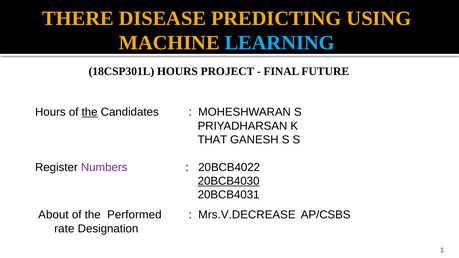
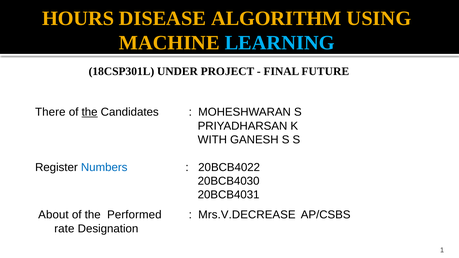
THERE: THERE -> HOURS (78, 18)
PREDICTING: PREDICTING -> ALGORITHM (276, 18)
18CSP301L HOURS: HOURS -> UNDER (177, 71)
Hours: Hours -> There (50, 112)
THAT: THAT -> WITH (212, 140)
Numbers colour: purple -> blue (104, 167)
20BCB4030 underline: present -> none (229, 181)
